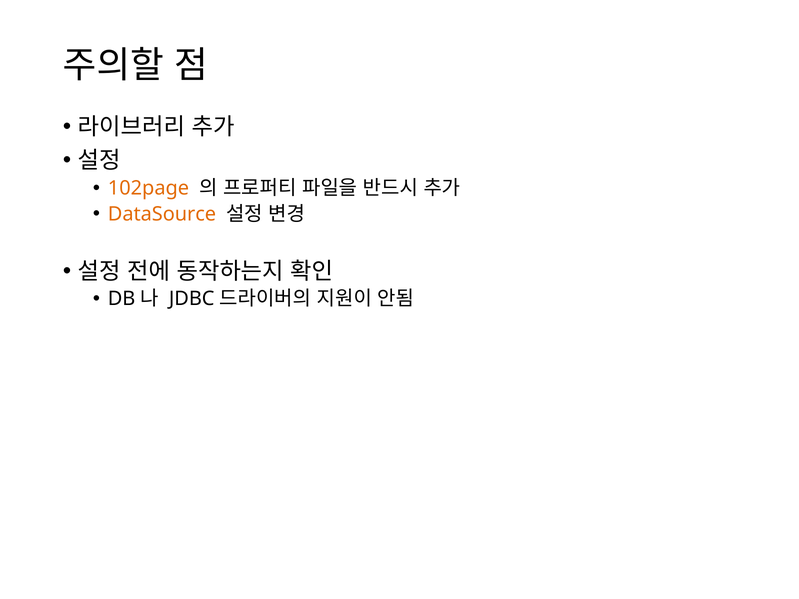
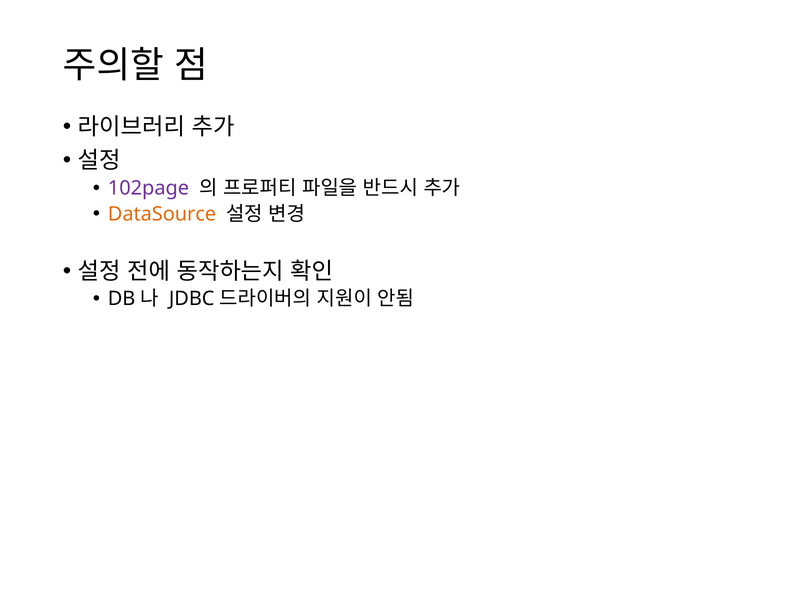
102page colour: orange -> purple (148, 188)
